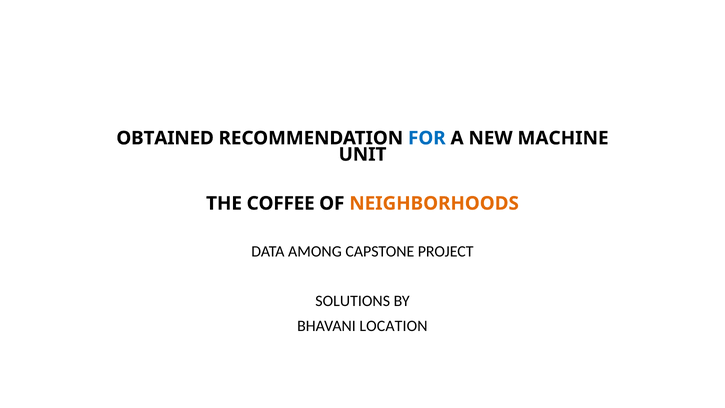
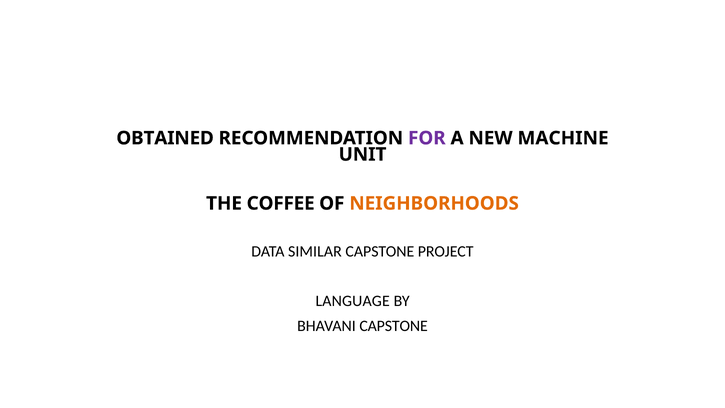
FOR colour: blue -> purple (427, 138)
AMONG: AMONG -> SIMILAR (315, 252)
SOLUTIONS: SOLUTIONS -> LANGUAGE (353, 301)
BHAVANI LOCATION: LOCATION -> CAPSTONE (394, 326)
